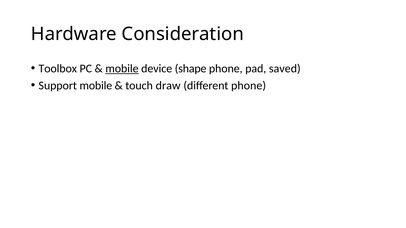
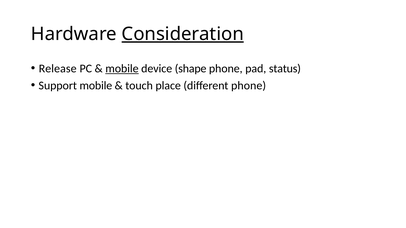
Consideration underline: none -> present (183, 34)
Toolbox: Toolbox -> Release (58, 69)
saved: saved -> status (285, 69)
draw: draw -> place (168, 86)
